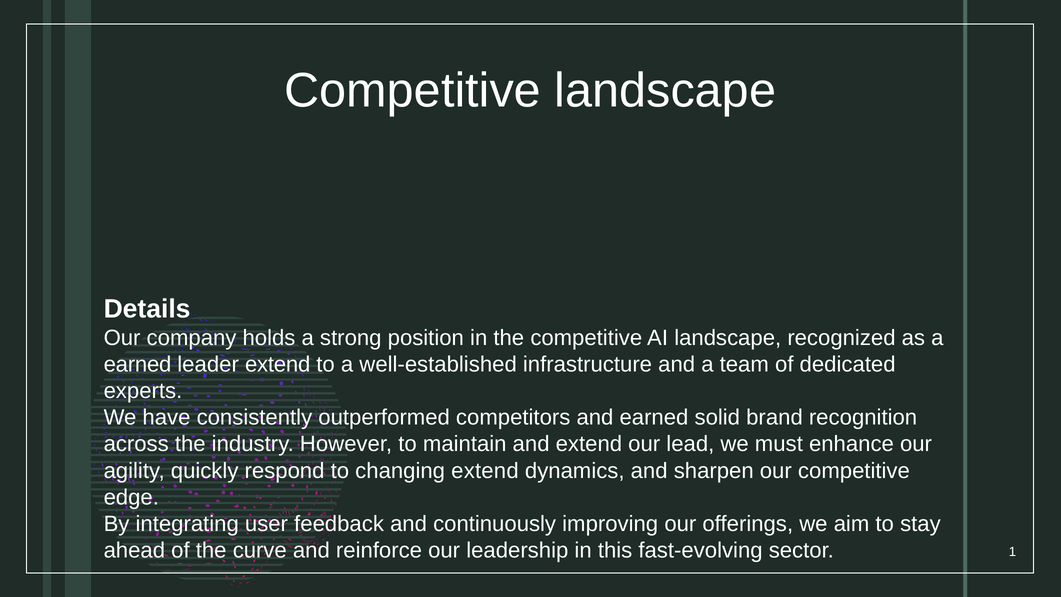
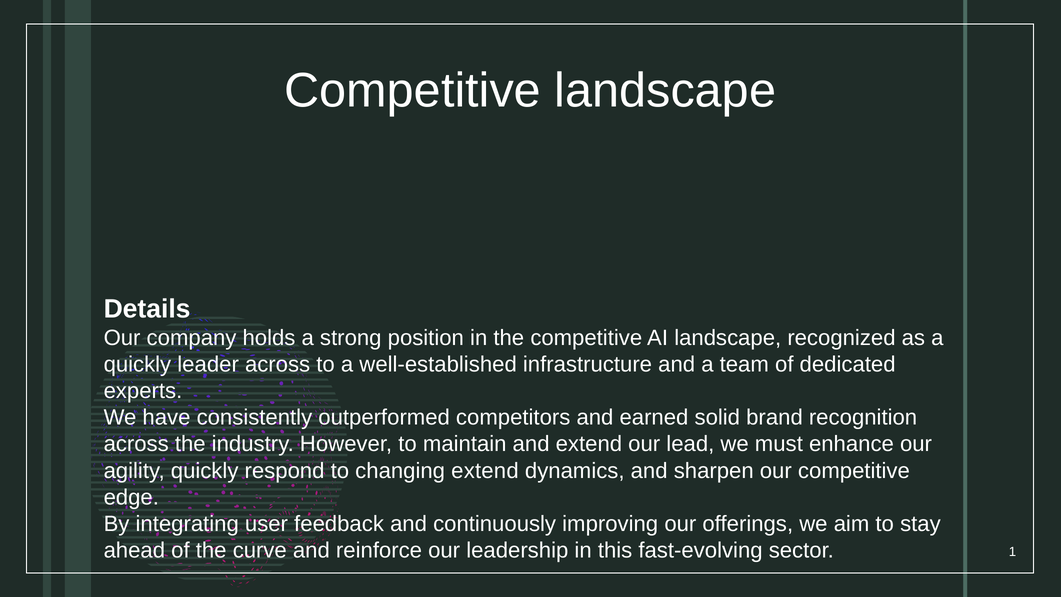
earned: earned -> quickly (137, 364)
leader extend: extend -> across (278, 364)
